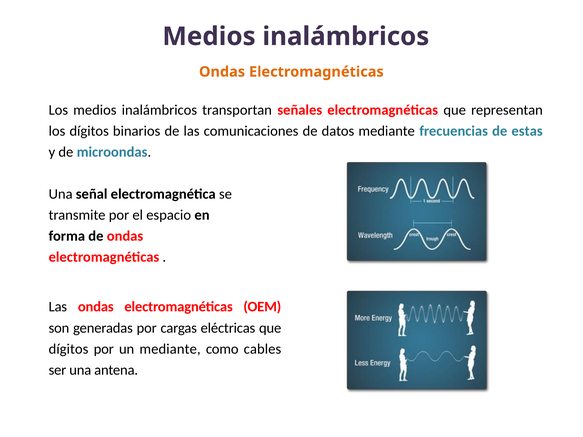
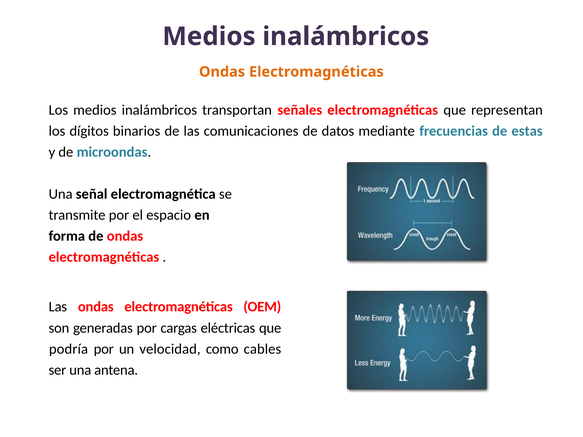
dígitos: dígitos -> podría (68, 349)
un mediante: mediante -> velocidad (170, 349)
